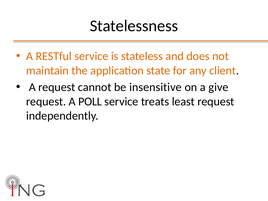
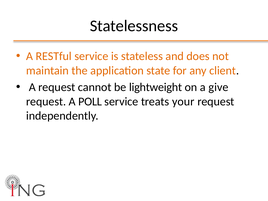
insensitive: insensitive -> lightweight (156, 87)
least: least -> your (183, 102)
